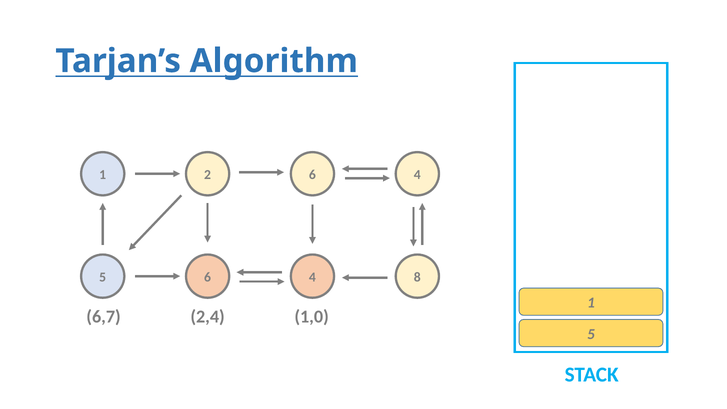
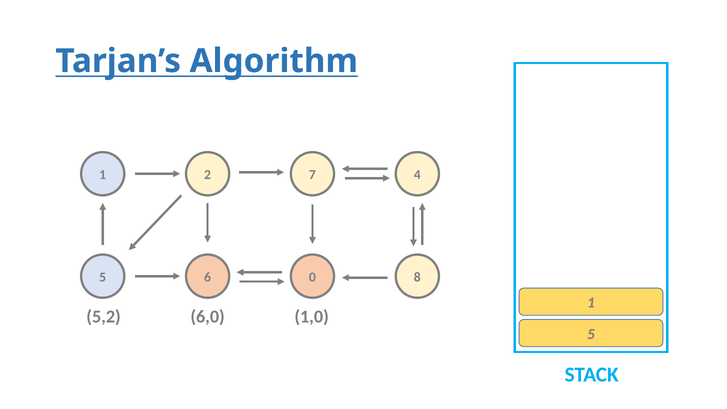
2 6: 6 -> 7 (312, 175)
5 6 4: 4 -> 0 (312, 277)
6,7: 6,7 -> 5,2 (104, 317)
2,4: 2,4 -> 6,0 (208, 317)
